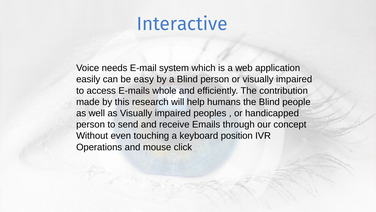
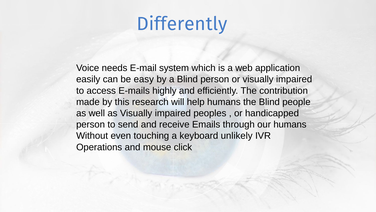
Interactive: Interactive -> Differently (182, 24)
whole: whole -> highly (164, 90)
our concept: concept -> humans (290, 124)
position: position -> unlikely (237, 136)
